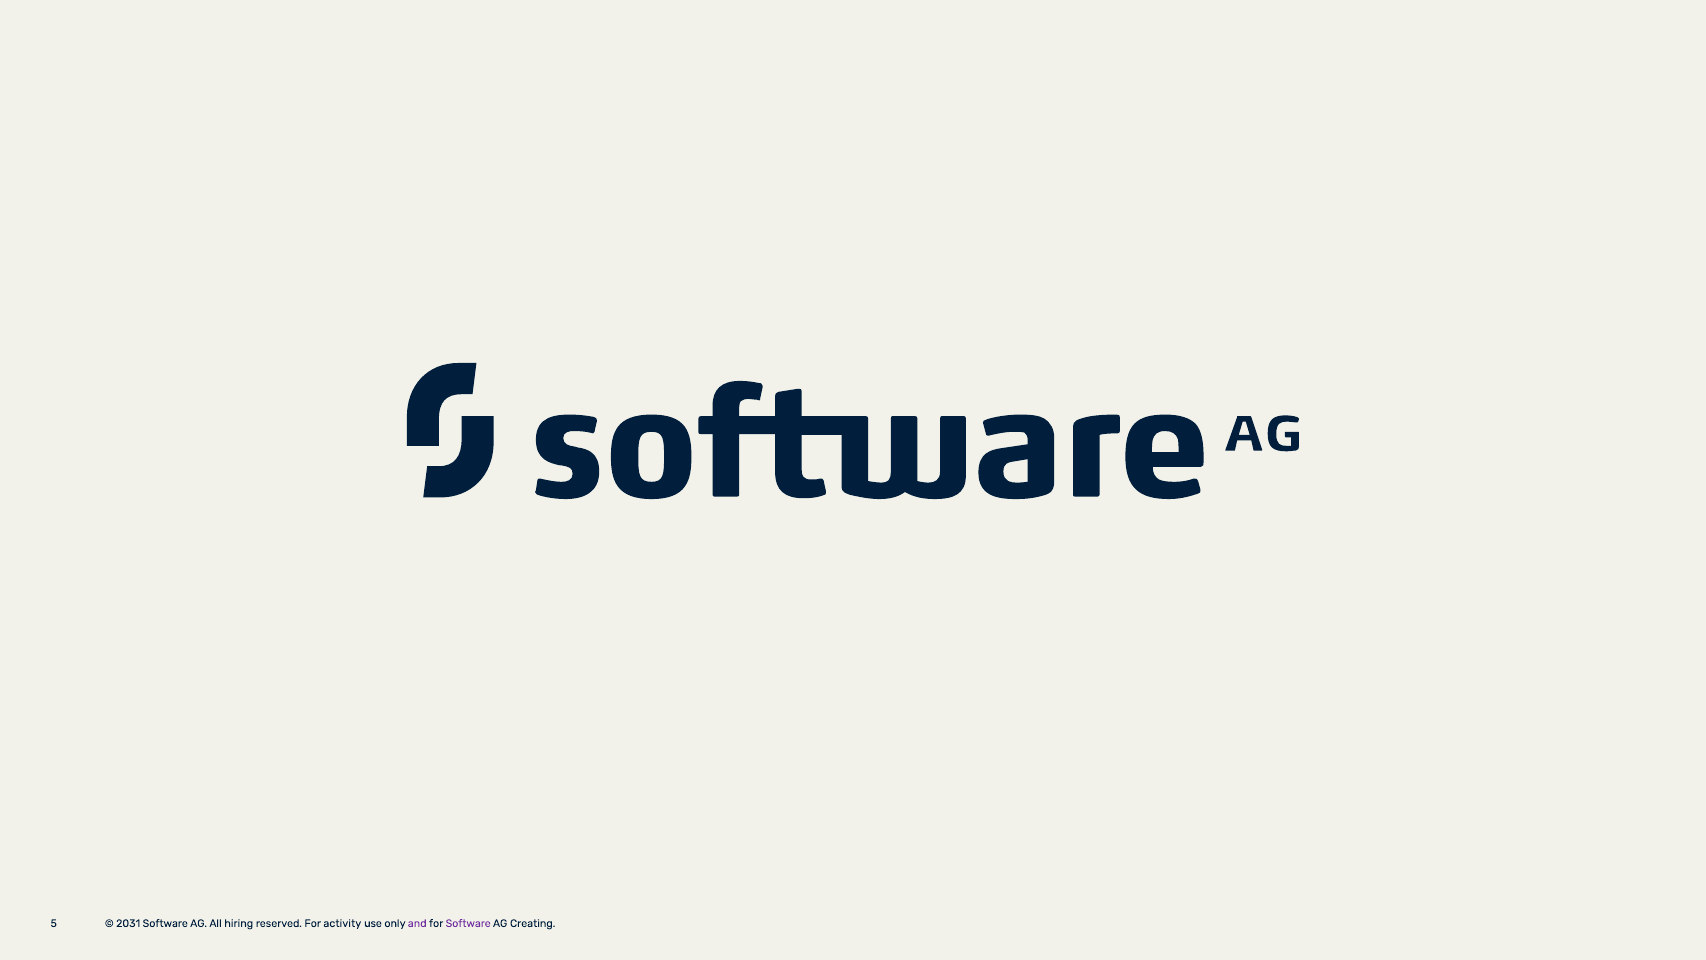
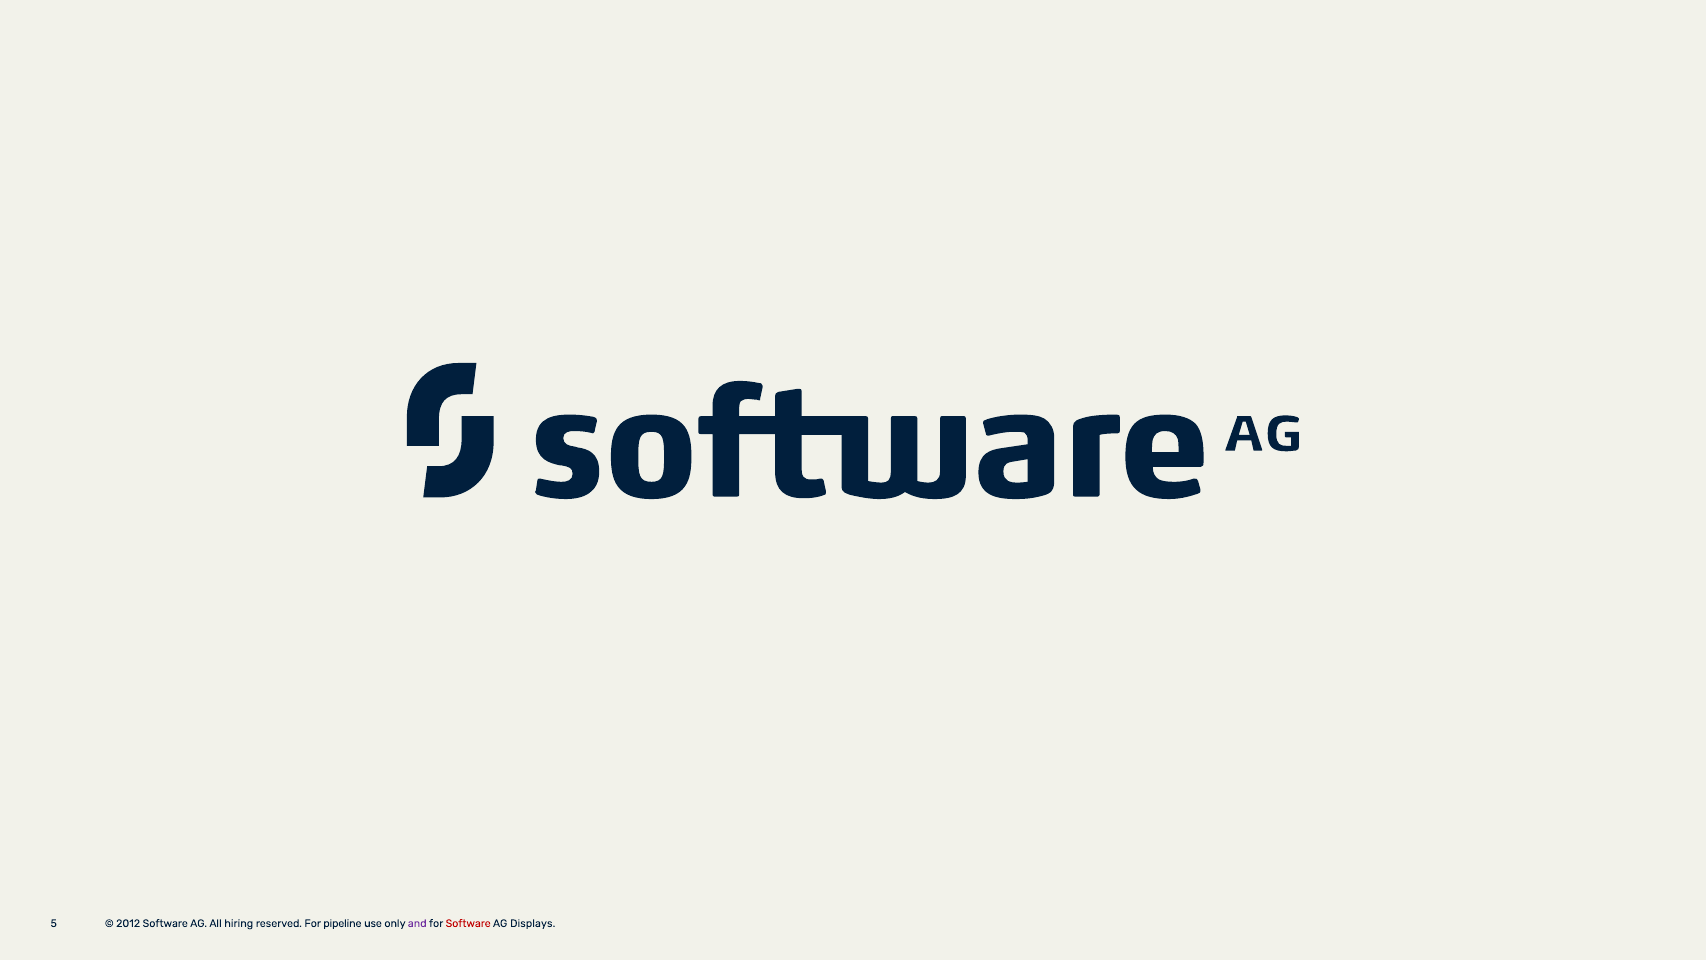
2031: 2031 -> 2012 (128, 923)
activity: activity -> pipeline (342, 923)
Software colour: purple -> red (468, 923)
Creating: Creating -> Displays (533, 923)
